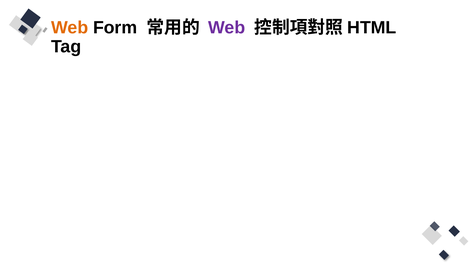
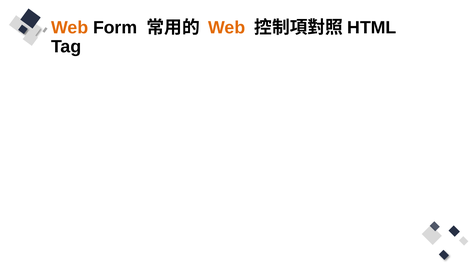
Web colour: purple -> orange (227, 28)
